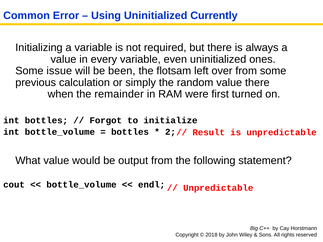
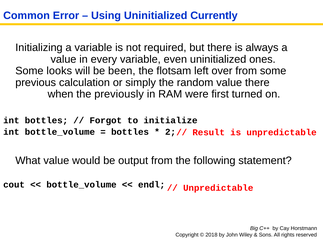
issue: issue -> looks (59, 71)
remainder: remainder -> previously (119, 94)
